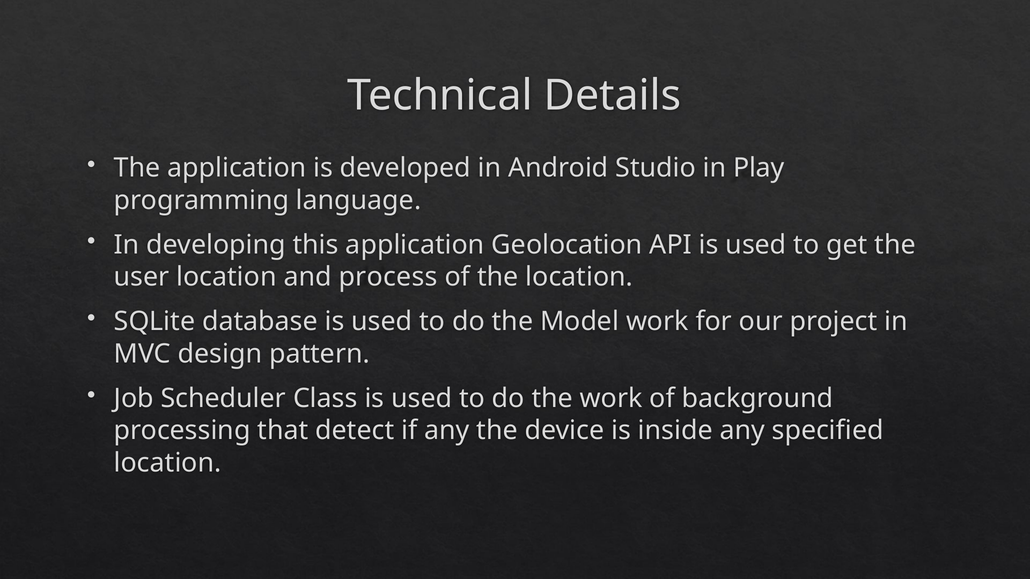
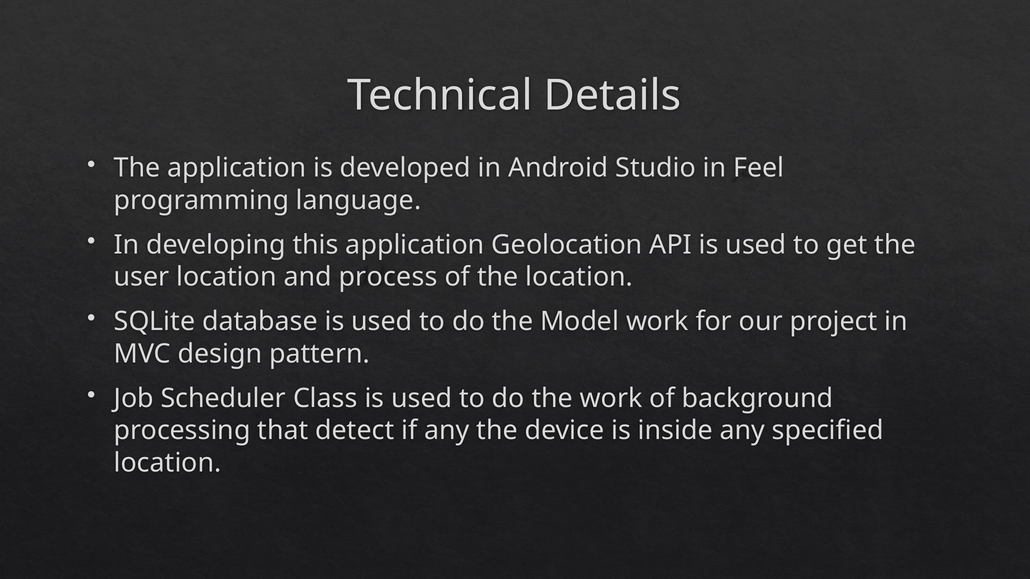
Play: Play -> Feel (759, 168)
